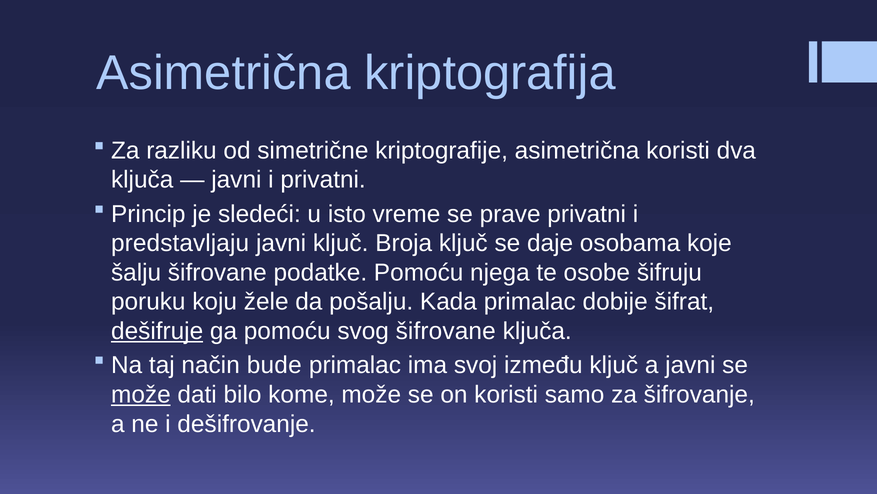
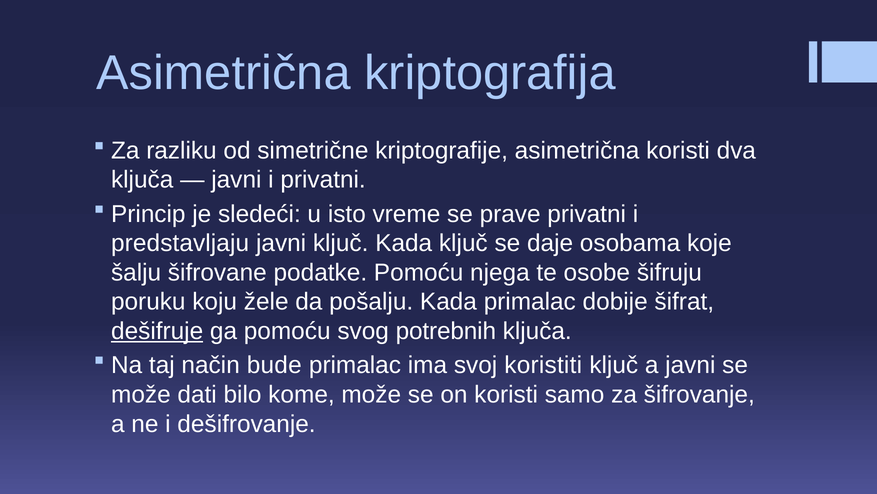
ključ Broja: Broja -> Kada (404, 243)
svog šifrovane: šifrovane -> potrebnih (446, 331)
između: između -> koristiti (543, 365)
može underline: present -> none (141, 394)
